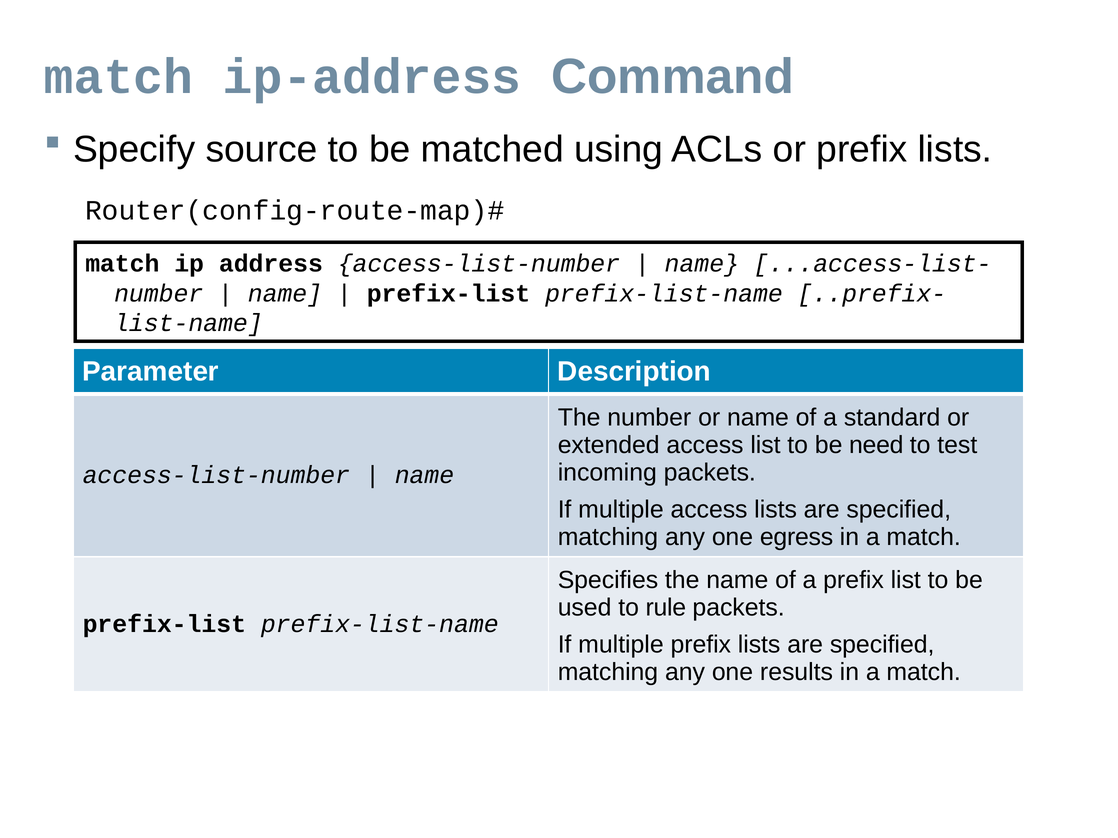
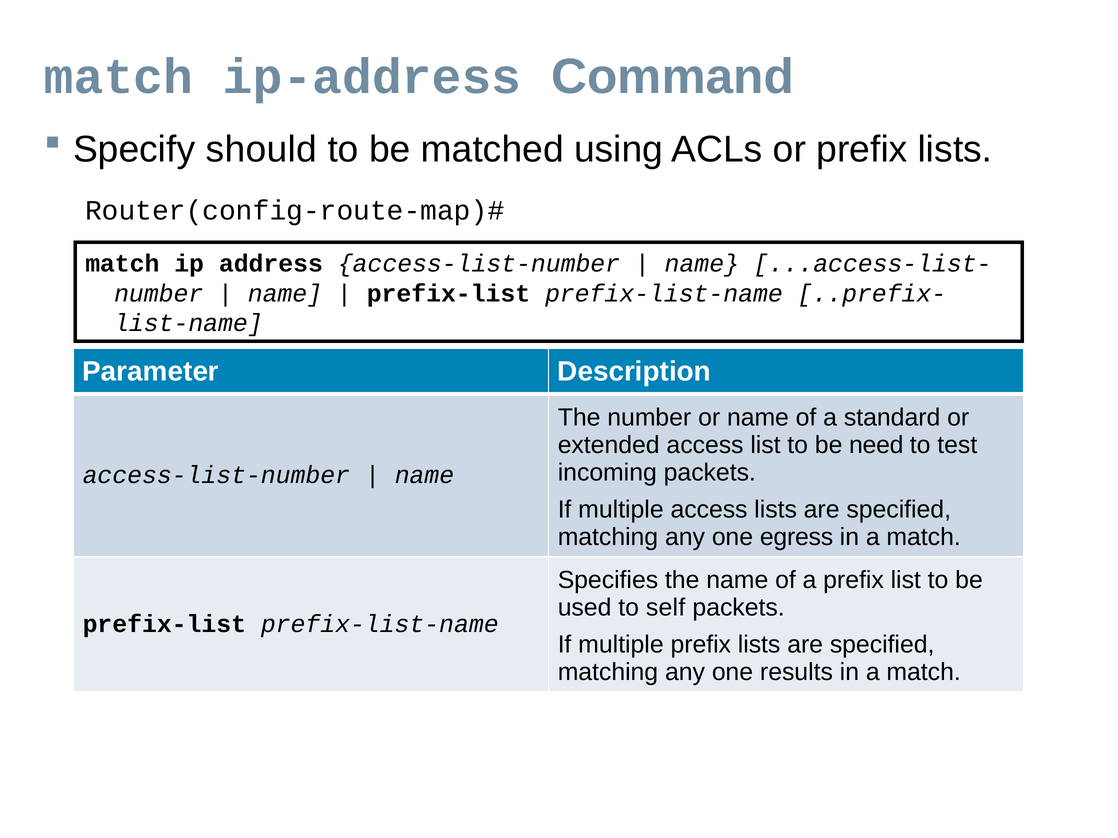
source: source -> should (261, 149)
rule: rule -> self (666, 608)
